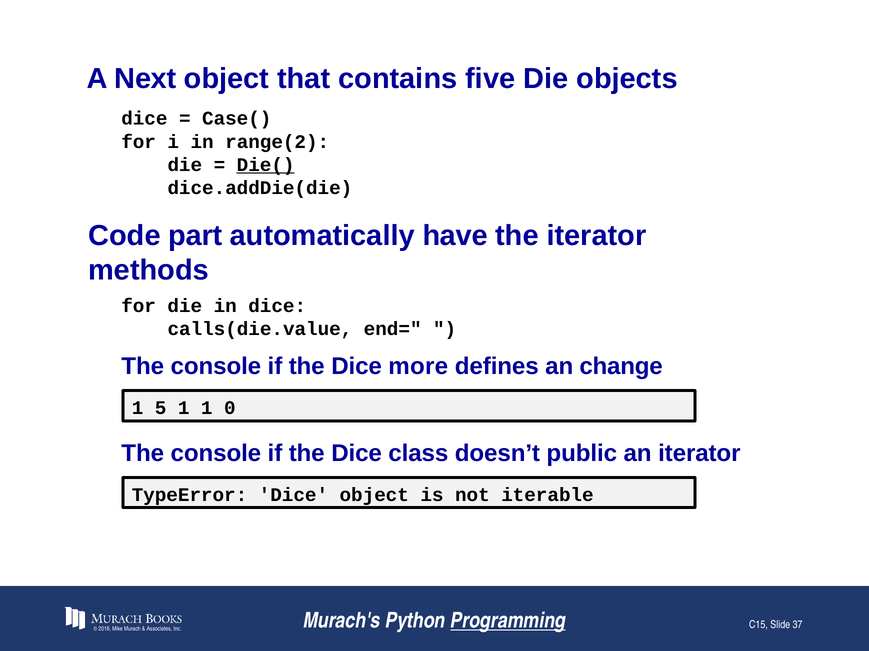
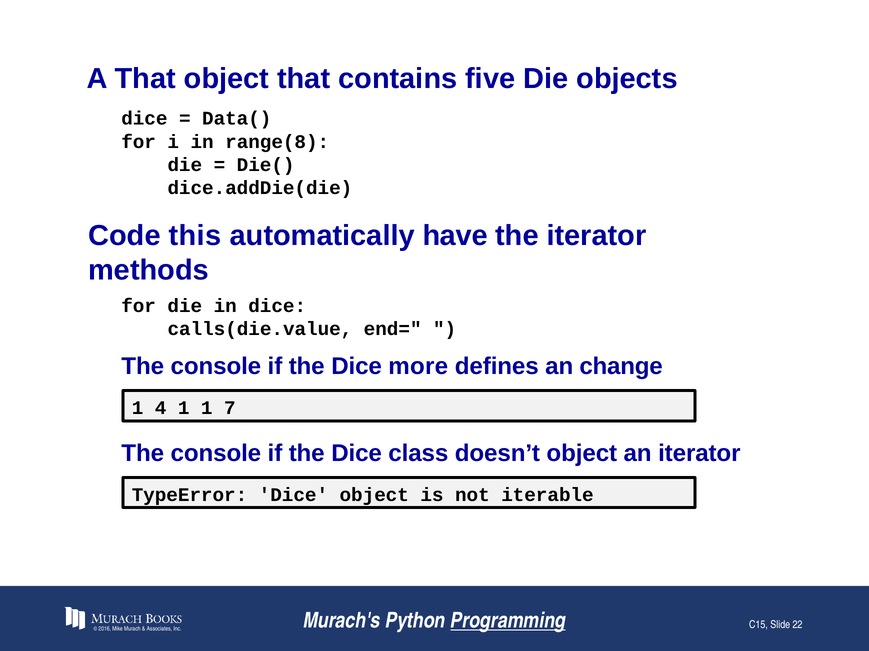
A Next: Next -> That (145, 79)
Case(: Case( -> Data( (237, 119)
range(2: range(2 -> range(8 (277, 142)
Die( underline: present -> none (266, 165)
part: part -> this (195, 236)
5: 5 -> 4 (161, 408)
0: 0 -> 7 (230, 408)
doesn’t public: public -> object (582, 454)
37: 37 -> 22 (797, 625)
